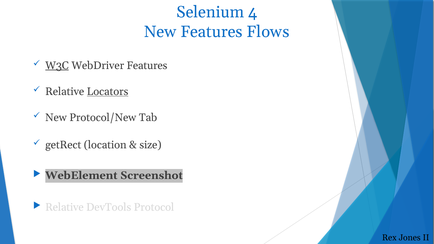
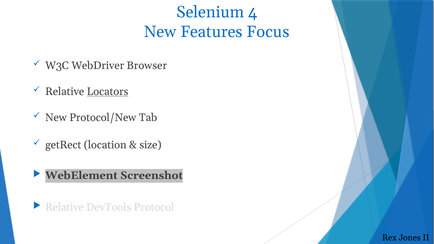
Flows: Flows -> Focus (268, 32)
W3C underline: present -> none (57, 66)
WebDriver Features: Features -> Browser (147, 66)
